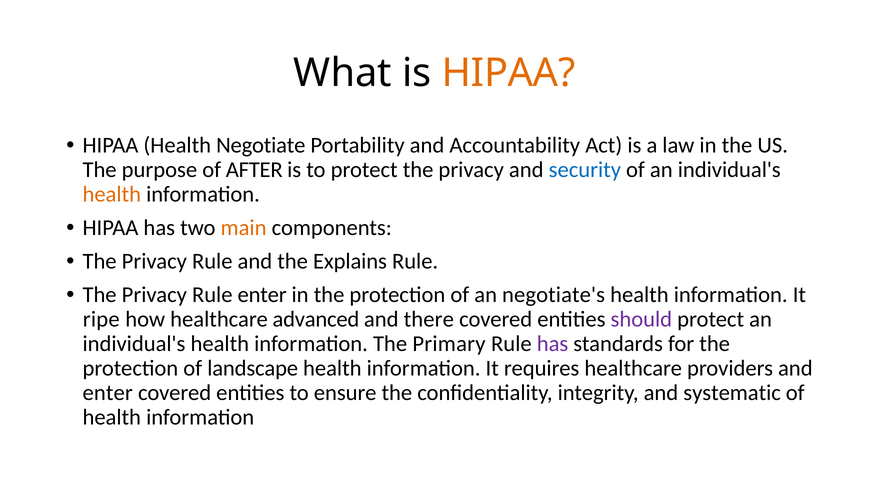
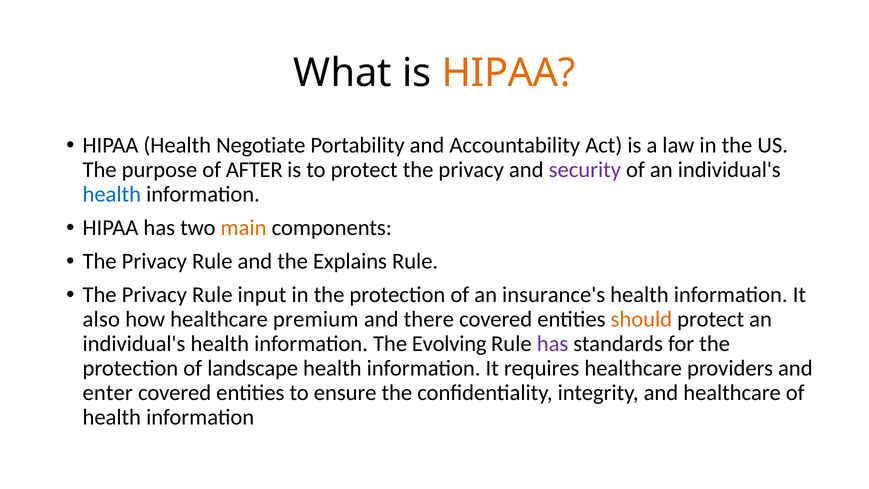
security colour: blue -> purple (585, 170)
health colour: orange -> blue (112, 194)
Rule enter: enter -> input (262, 295)
negotiate's: negotiate's -> insurance's (554, 295)
ripe: ripe -> also (101, 319)
advanced: advanced -> premium (316, 319)
should colour: purple -> orange (641, 319)
Primary: Primary -> Evolving (449, 344)
and systematic: systematic -> healthcare (732, 392)
